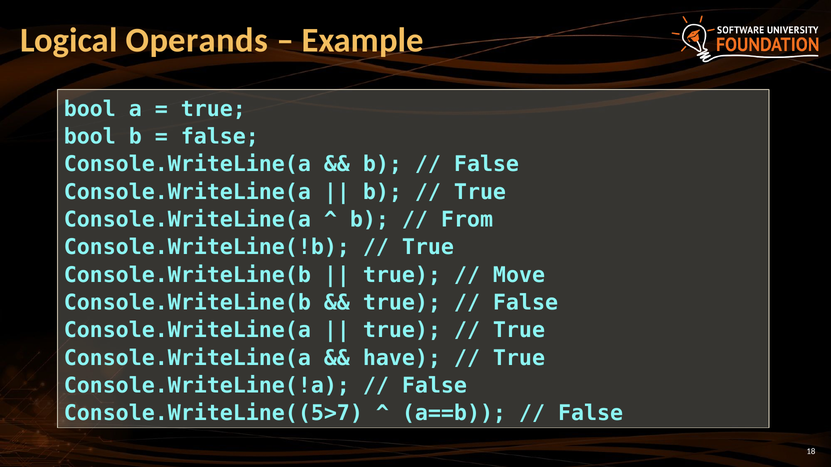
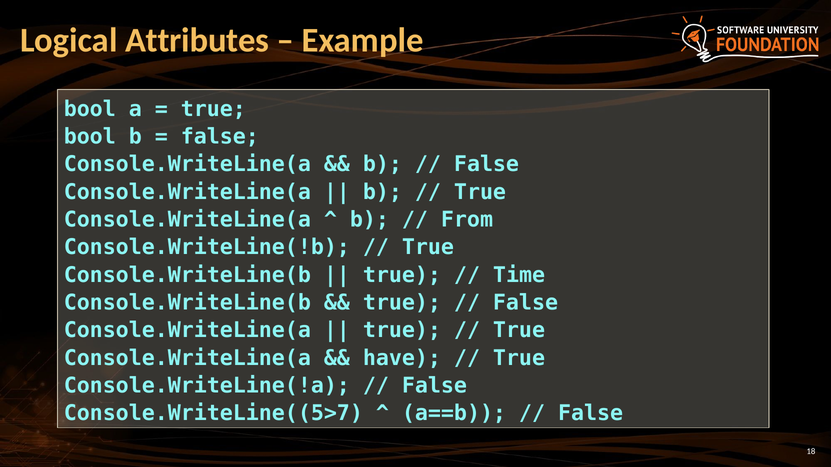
Operands: Operands -> Attributes (197, 40)
Move: Move -> Time (519, 275)
